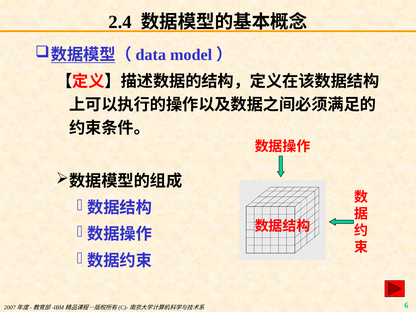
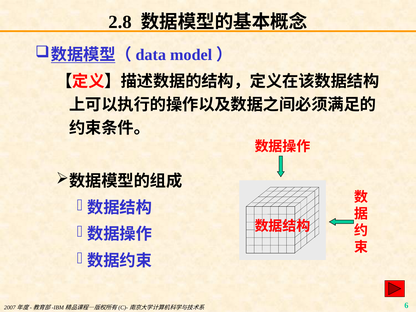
2.4: 2.4 -> 2.8 (120, 22)
